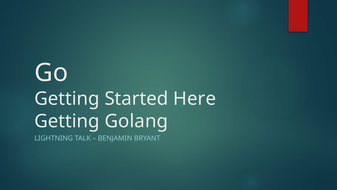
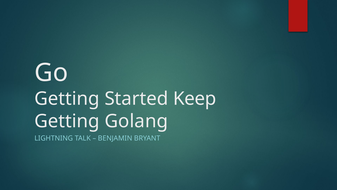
Here: Here -> Keep (195, 99)
